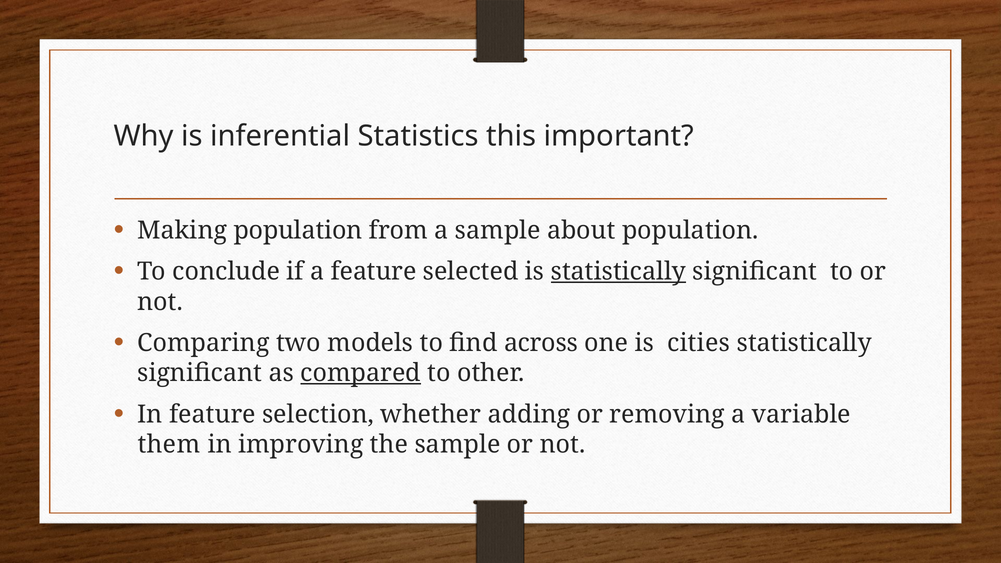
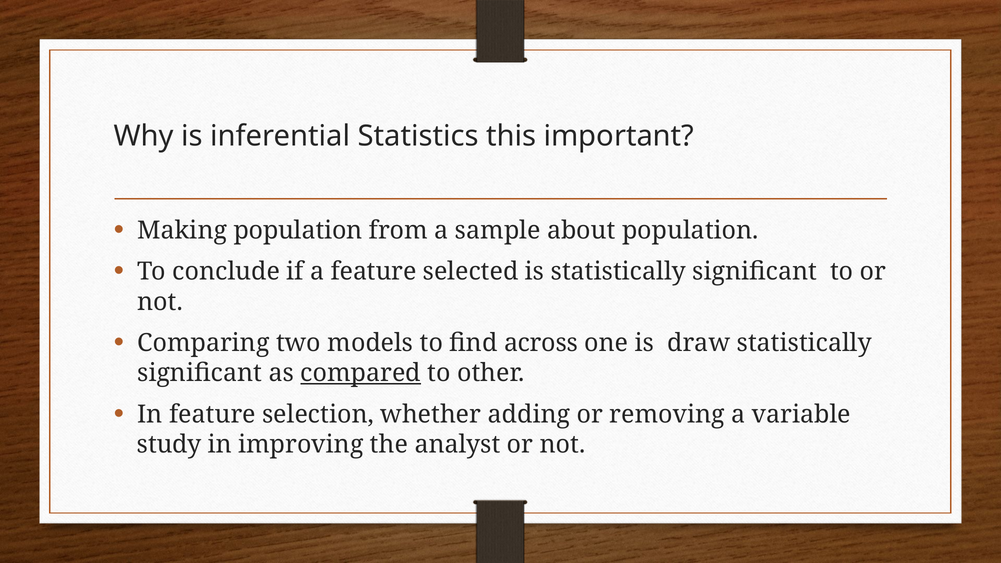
statistically underline: present -> none (618, 272)
cities: cities -> draw (699, 343)
them: them -> study (169, 444)
the sample: sample -> analyst (458, 444)
